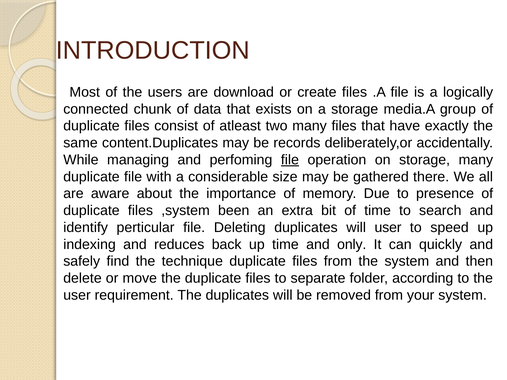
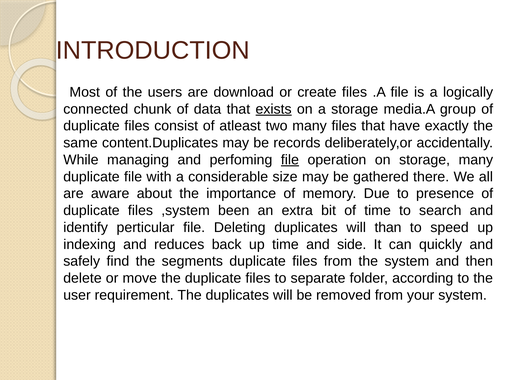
exists underline: none -> present (274, 109)
will user: user -> than (388, 228)
only: only -> side (352, 245)
technique: technique -> segments (192, 262)
